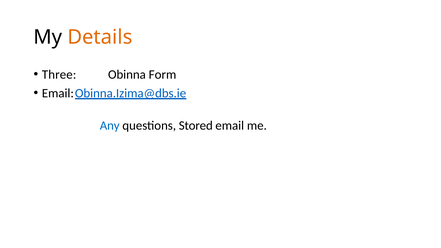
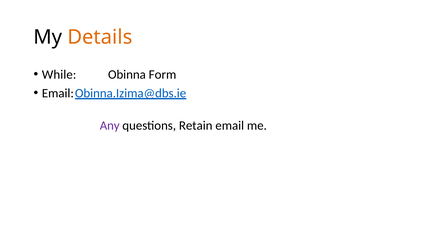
Three: Three -> While (59, 75)
Any colour: blue -> purple (110, 126)
Stored: Stored -> Retain (196, 126)
